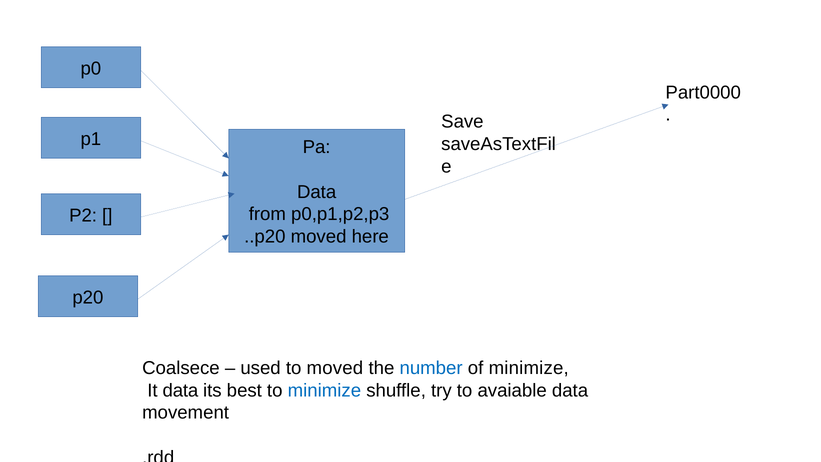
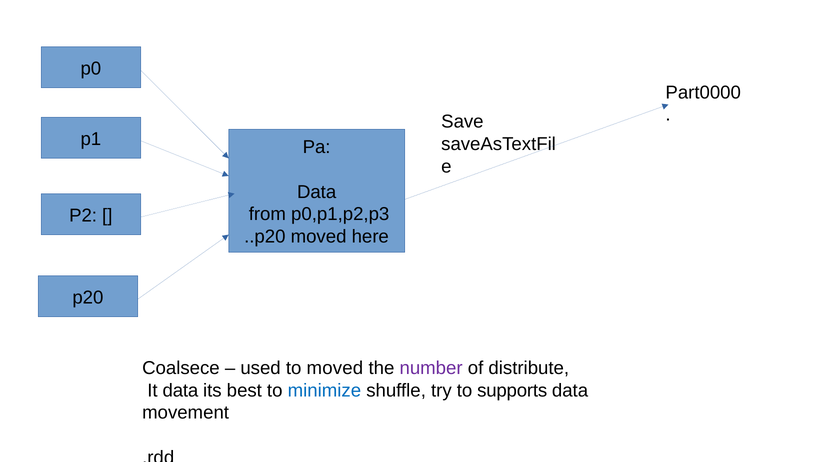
number colour: blue -> purple (431, 368)
of minimize: minimize -> distribute (529, 368)
avaiable: avaiable -> supports (512, 390)
